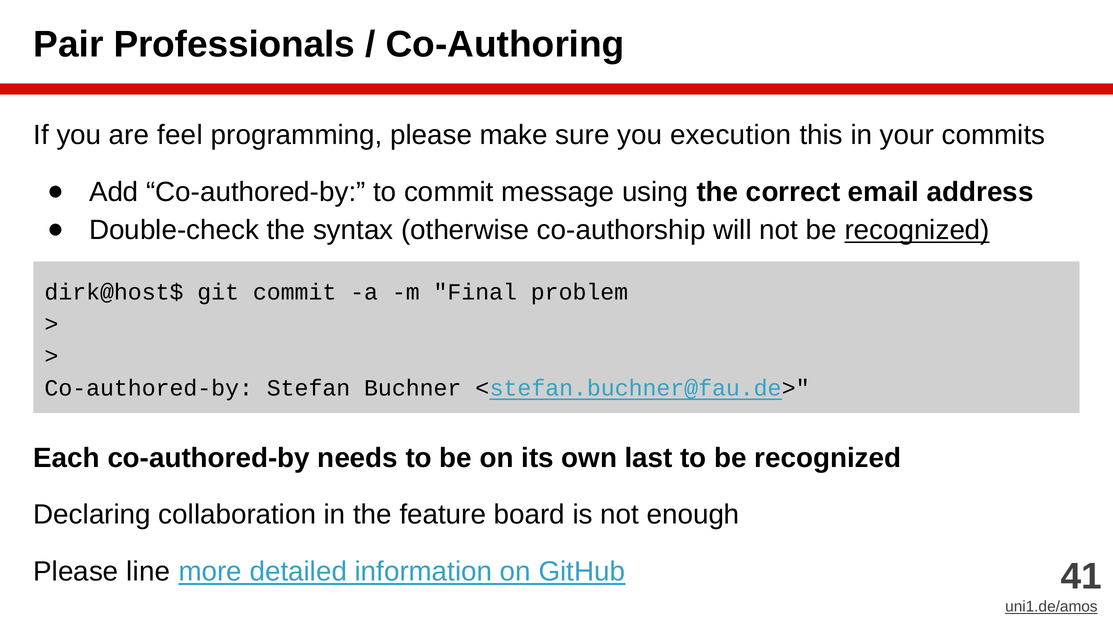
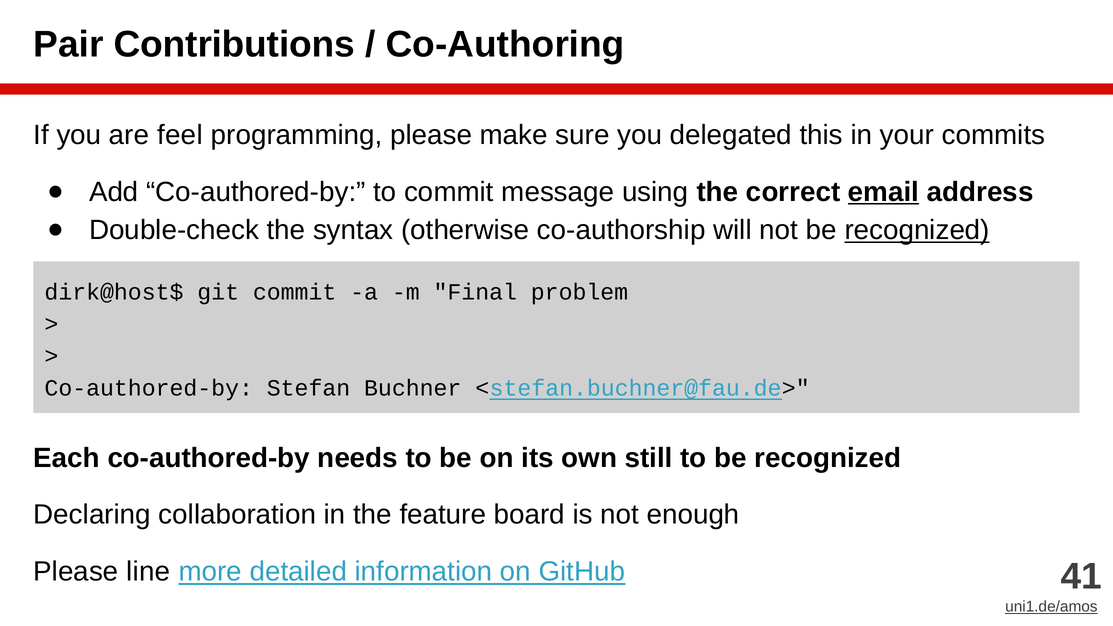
Professionals: Professionals -> Contributions (234, 44)
execution: execution -> delegated (731, 135)
email underline: none -> present (883, 192)
last: last -> still (649, 458)
